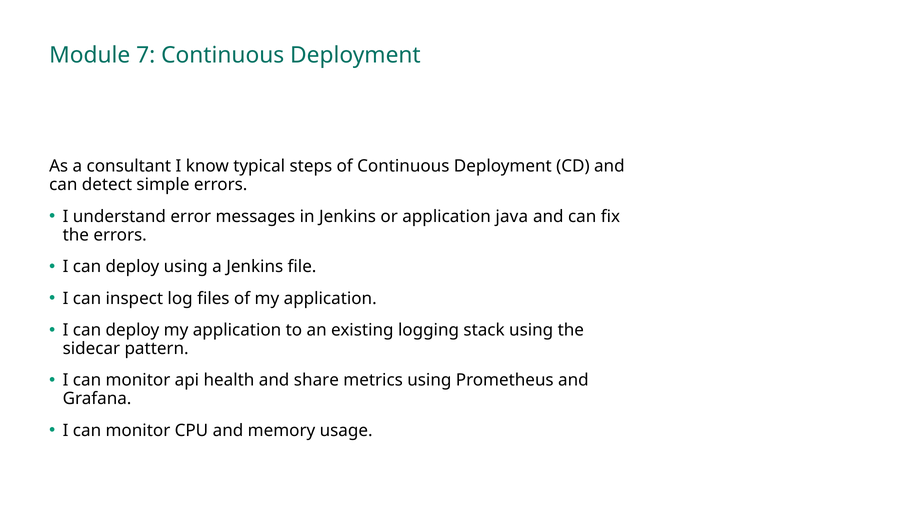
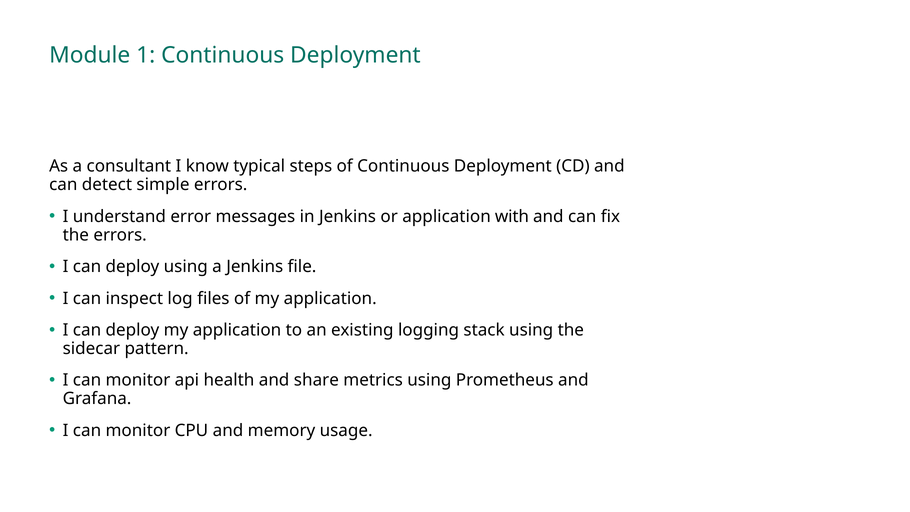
7: 7 -> 1 (146, 55)
java: java -> with (512, 216)
